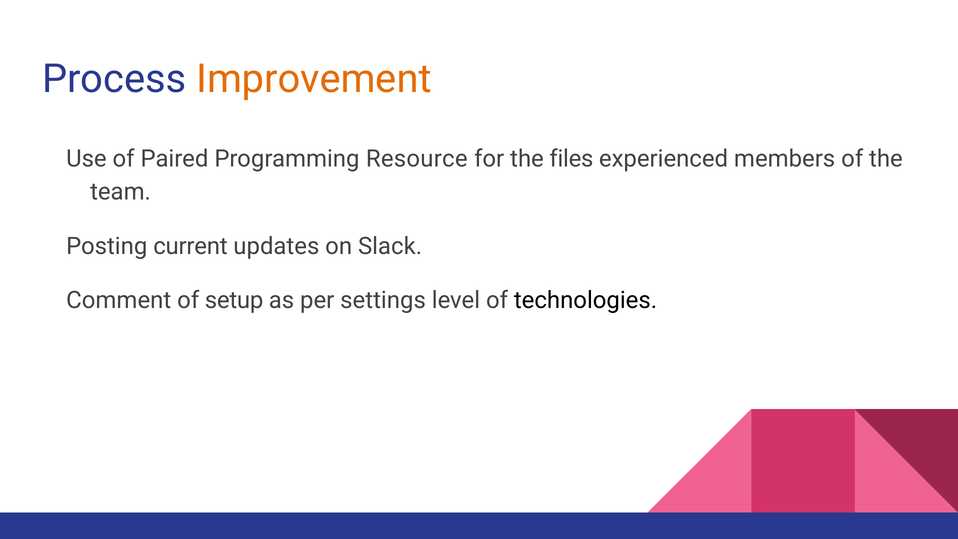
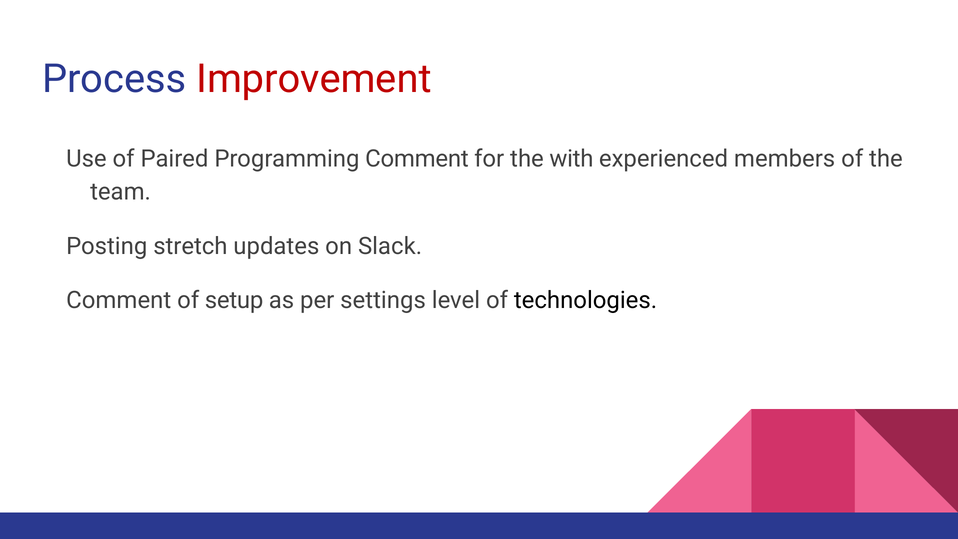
Improvement colour: orange -> red (314, 79)
Programming Resource: Resource -> Comment (417, 159)
files: files -> with (571, 159)
current: current -> stretch (190, 246)
